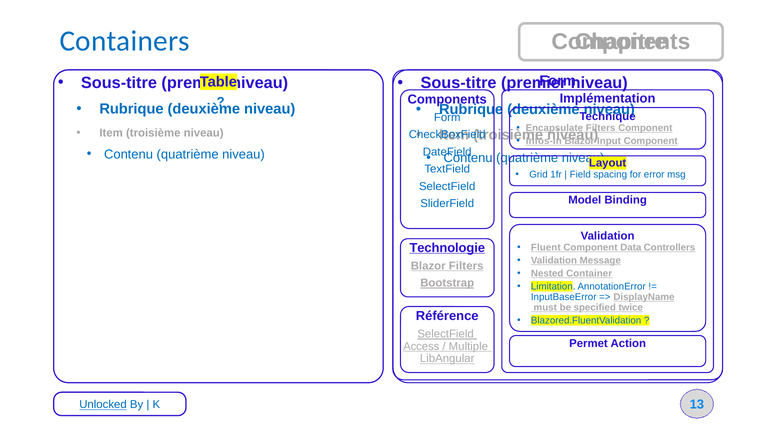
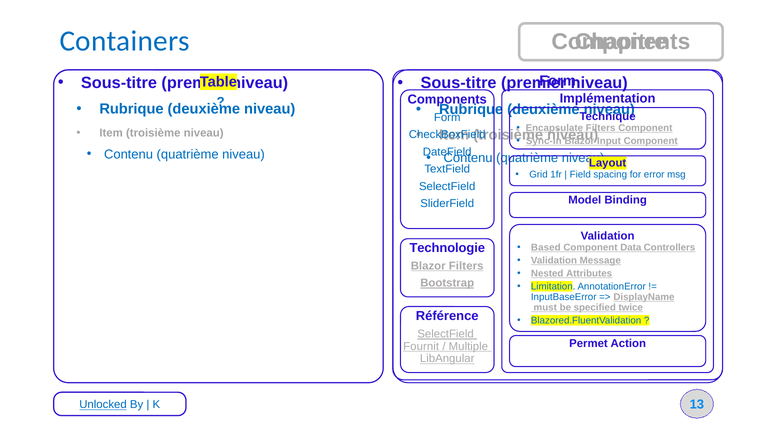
Infos-In: Infos-In -> Sync-In (544, 141)
Technologie underline: present -> none (447, 248)
Fluent: Fluent -> Based (546, 248)
Container: Container -> Attributes (589, 274)
Access: Access -> Fournit (421, 346)
